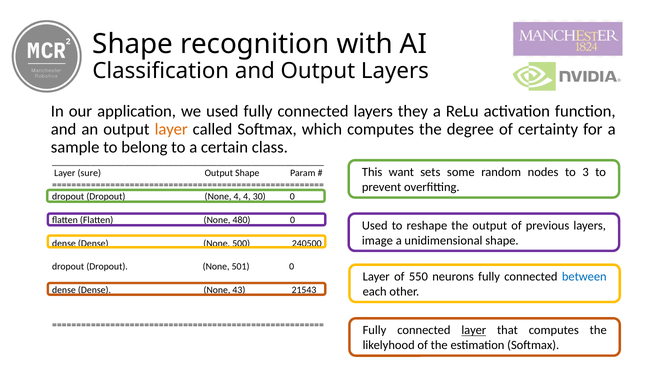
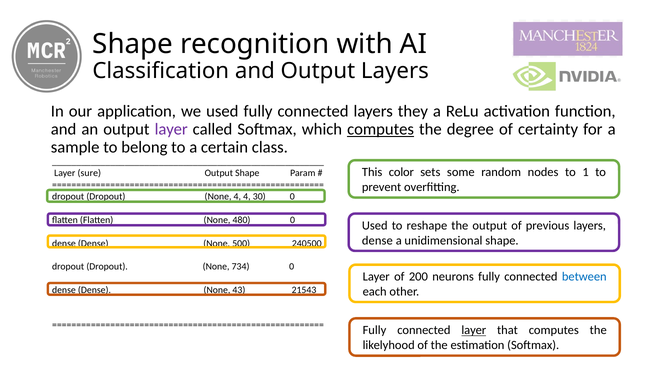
layer colour: orange -> purple (171, 129)
computes underline: none -> present (381, 129)
want: want -> color (401, 172)
3: 3 -> 1 (586, 172)
image: image -> dense (377, 241)
501: 501 -> 734 (241, 267)
550: 550 -> 200 (418, 277)
